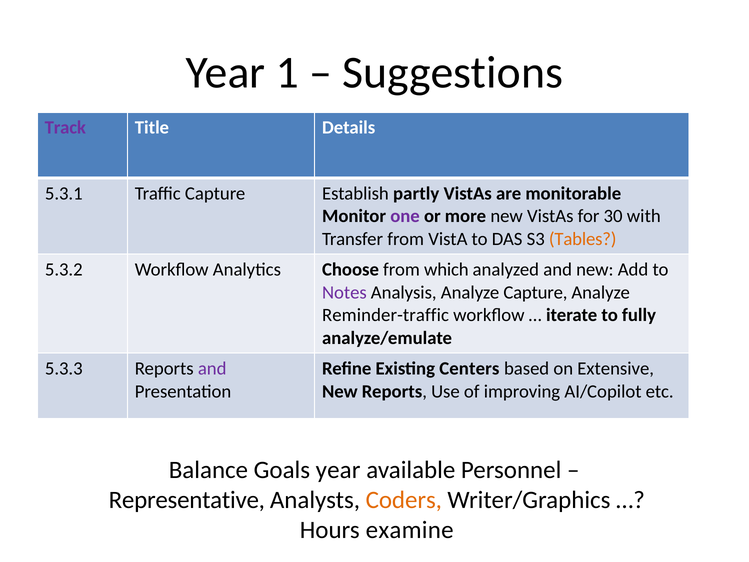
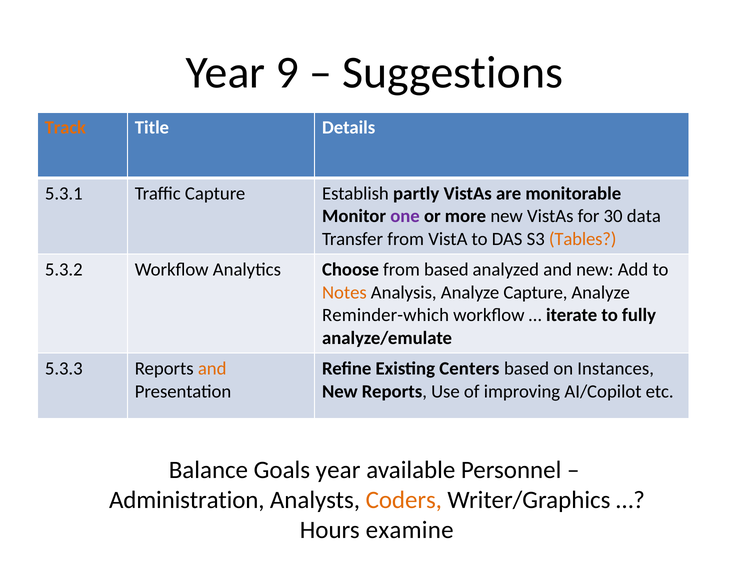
1: 1 -> 9 (287, 73)
Track colour: purple -> orange (65, 128)
with: with -> data (644, 216)
from which: which -> based (446, 269)
Notes colour: purple -> orange (344, 292)
Reminder-traffic: Reminder-traffic -> Reminder-which (386, 315)
and colour: purple -> orange (212, 368)
Extensive: Extensive -> Instances (616, 368)
Representative: Representative -> Administration (187, 500)
